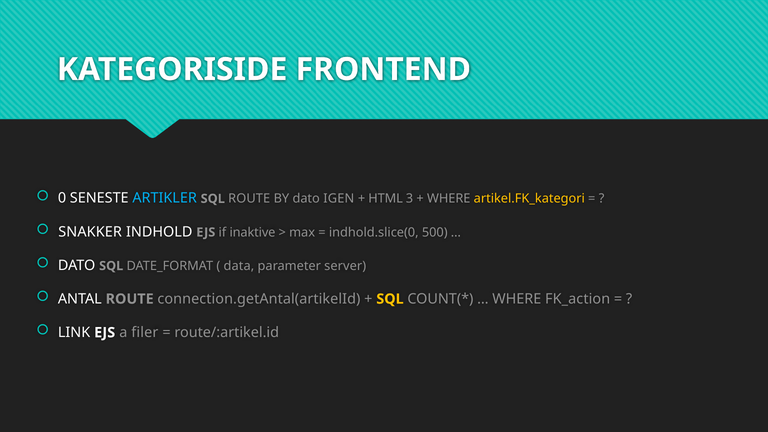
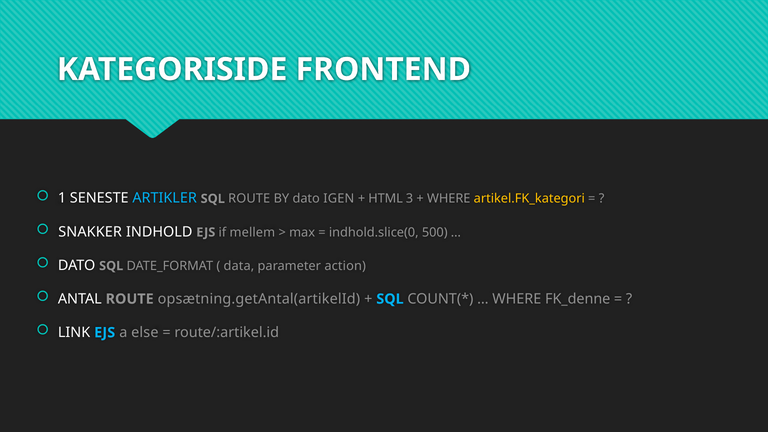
0: 0 -> 1 (62, 198)
inaktive: inaktive -> mellem (252, 232)
server: server -> action (345, 266)
connection.getAntal(artikelId: connection.getAntal(artikelId -> opsætning.getAntal(artikelId (259, 299)
SQL colour: yellow -> light blue (390, 299)
FK_action: FK_action -> FK_denne (578, 299)
EJS colour: white -> light blue (105, 333)
filer: filer -> else (145, 333)
